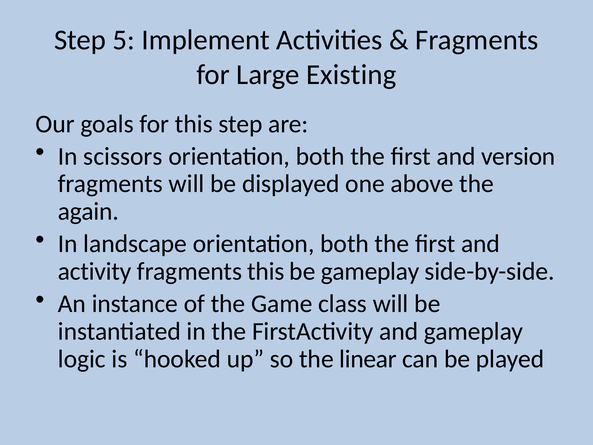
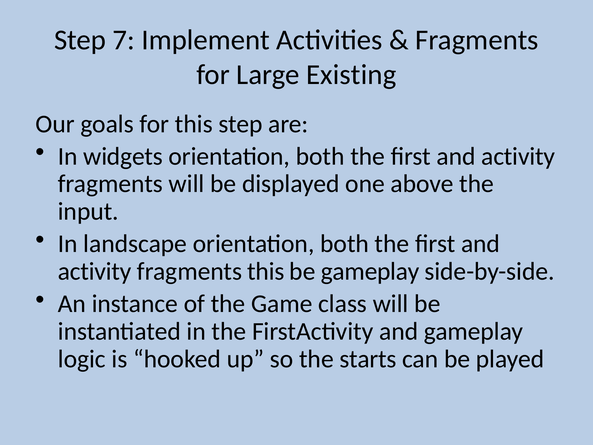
5: 5 -> 7 (124, 40)
scissors: scissors -> widgets (123, 156)
version: version -> activity (518, 156)
again: again -> input (88, 211)
linear: linear -> starts (368, 359)
